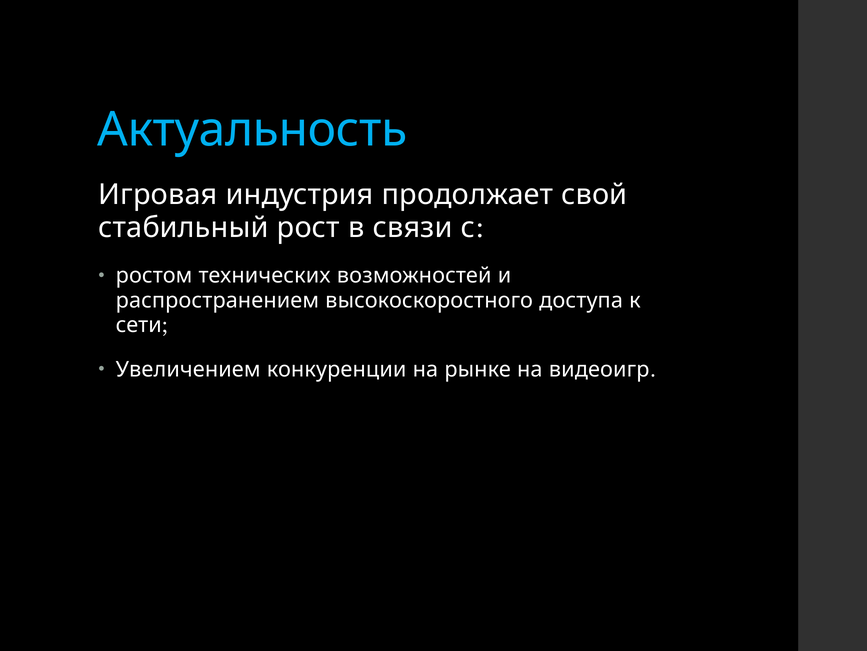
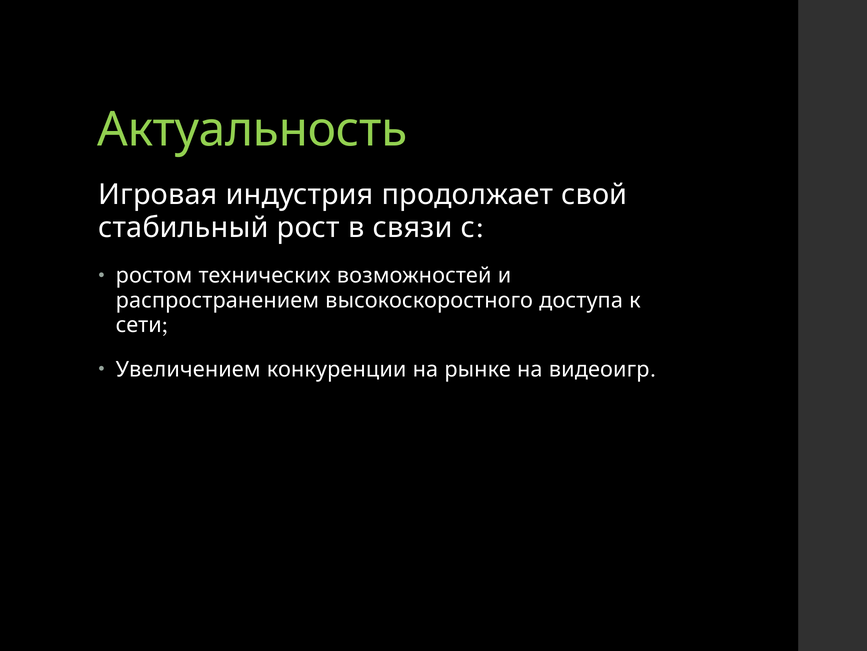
Актуальность colour: light blue -> light green (252, 130)
